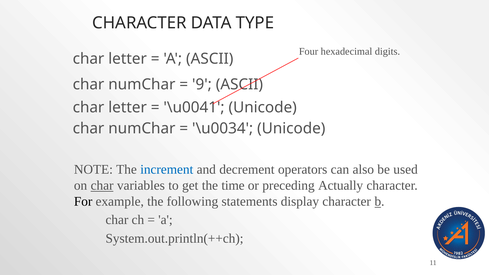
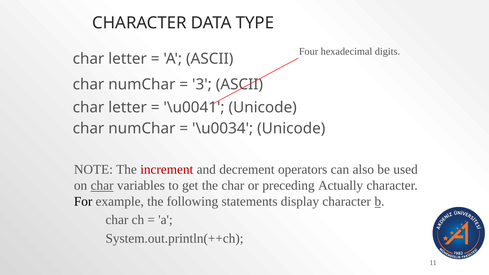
9: 9 -> 3 (202, 85)
increment colour: blue -> red (167, 170)
the time: time -> char (233, 186)
